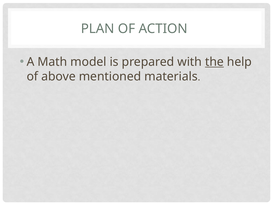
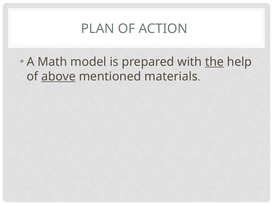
above underline: none -> present (58, 76)
